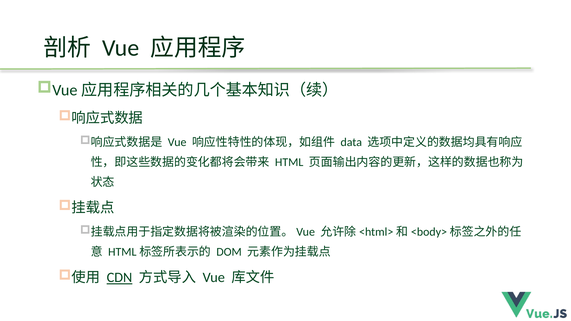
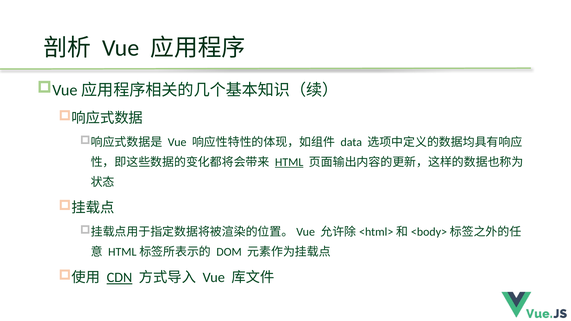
HTML underline: none -> present (289, 162)
